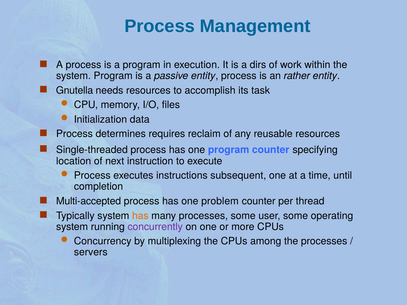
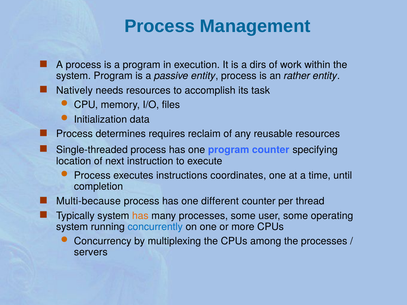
Gnutella: Gnutella -> Natively (74, 90)
subsequent: subsequent -> coordinates (238, 176)
Multi-accepted: Multi-accepted -> Multi-because (88, 201)
problem: problem -> different (220, 201)
concurrently colour: purple -> blue (155, 227)
